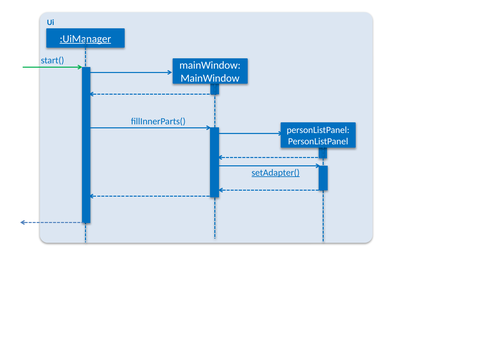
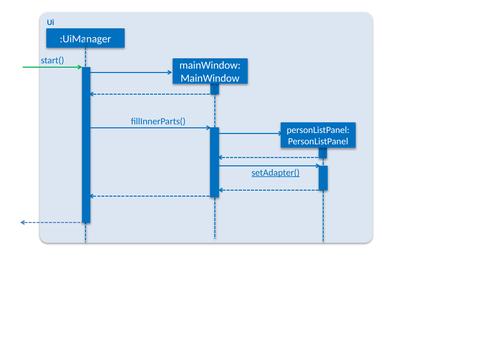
:UiManager underline: present -> none (85, 39)
